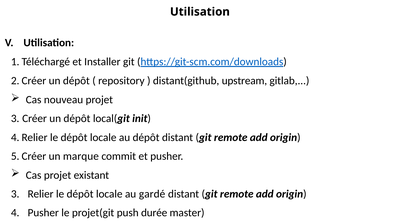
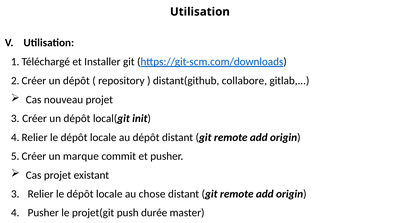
upstream: upstream -> collabore (244, 81)
gardé: gardé -> chose (152, 194)
